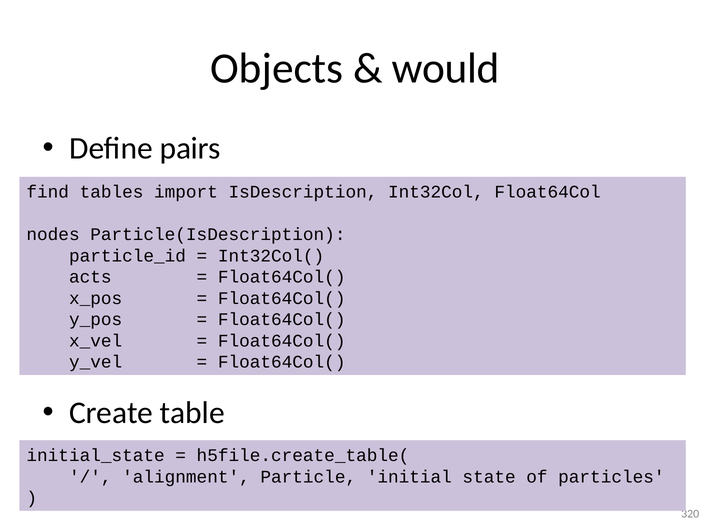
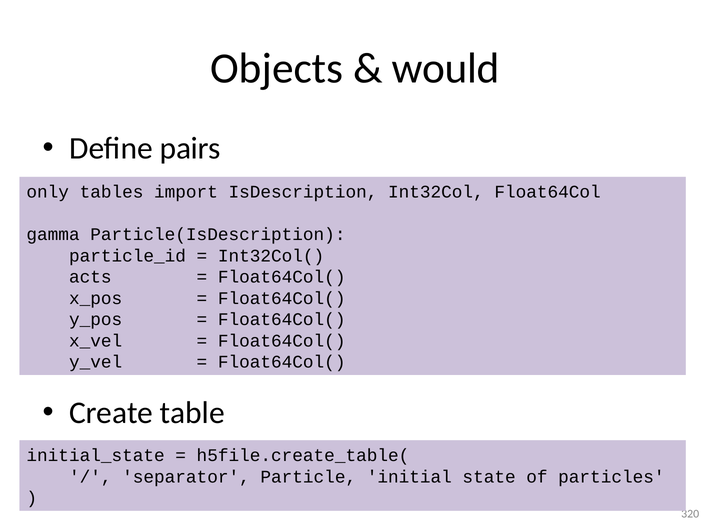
find: find -> only (48, 192)
nodes: nodes -> gamma (53, 235)
alignment: alignment -> separator (186, 477)
